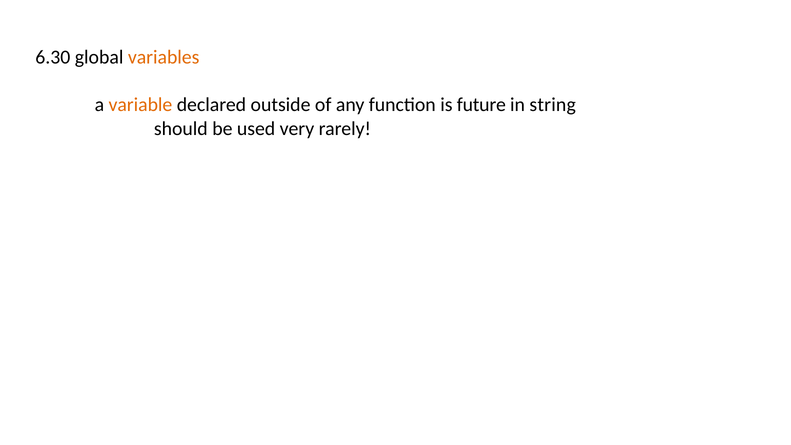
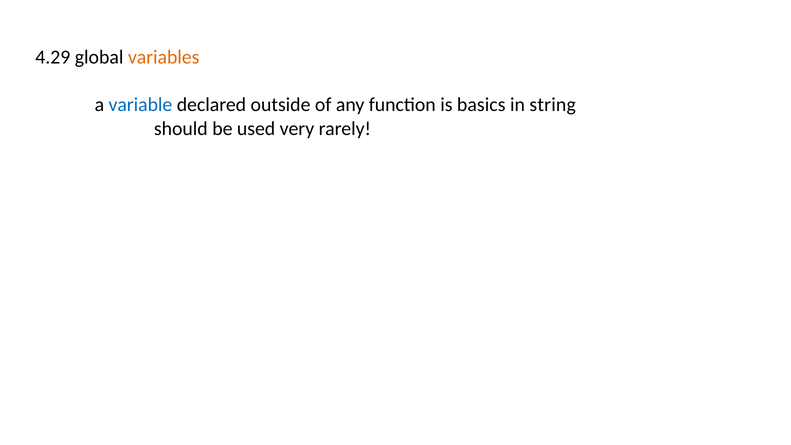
6.30: 6.30 -> 4.29 (53, 57)
variable colour: orange -> blue (140, 105)
future: future -> basics (481, 105)
